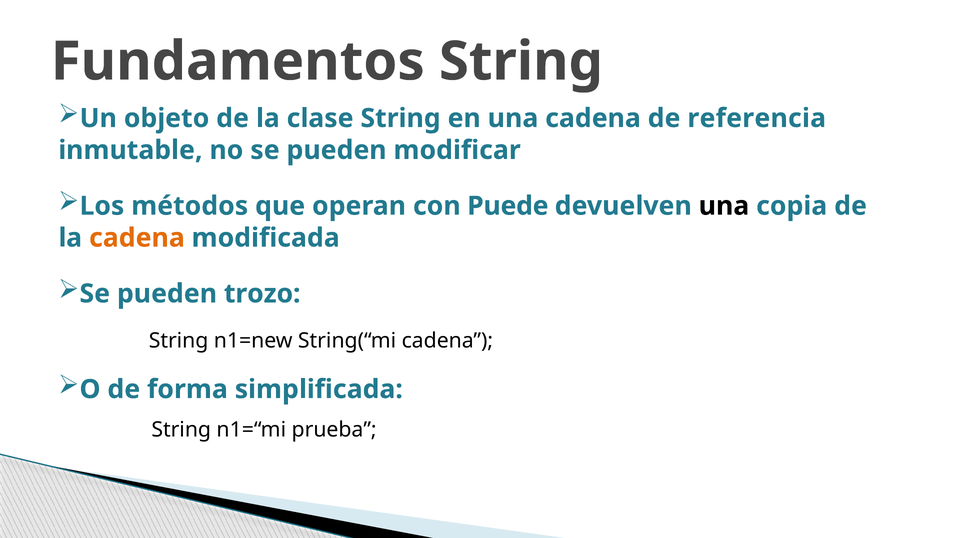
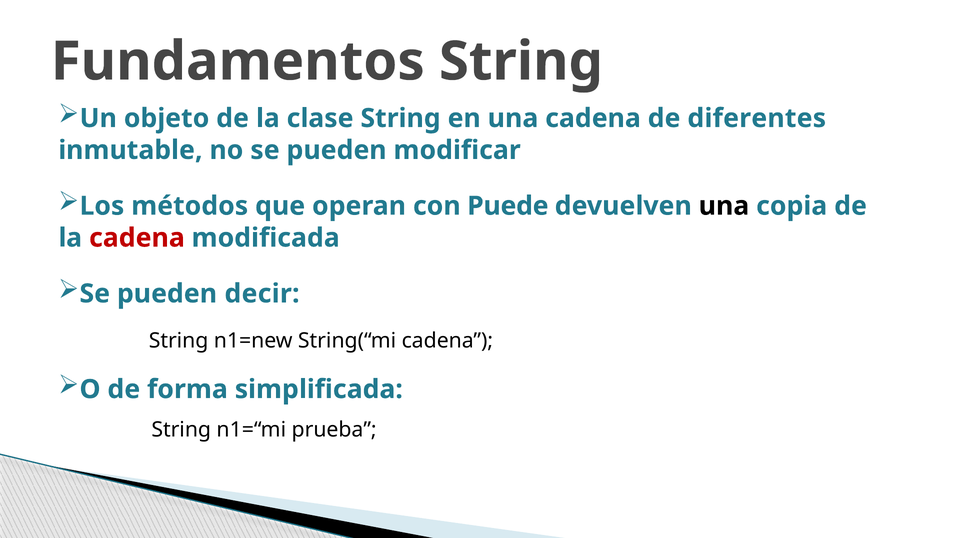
referencia: referencia -> diferentes (757, 118)
cadena colour: orange -> red (137, 238)
trozo: trozo -> decir (262, 294)
